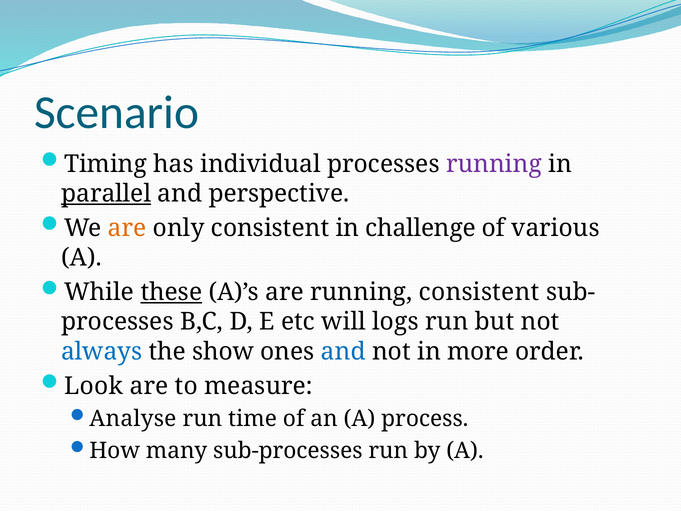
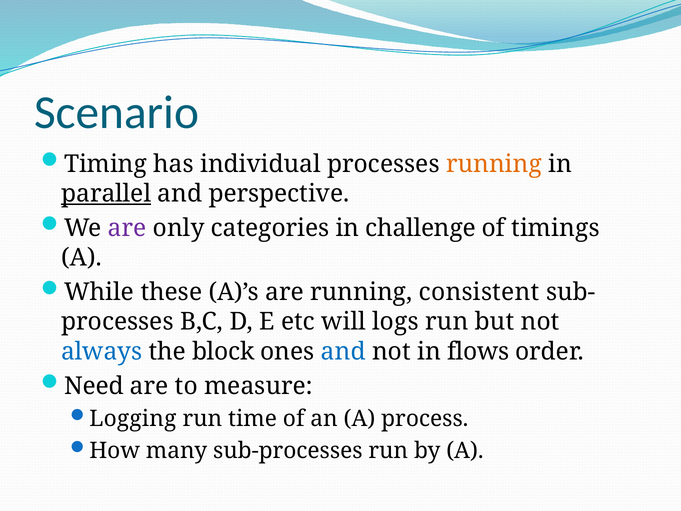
running colour: purple -> orange (494, 164)
are colour: orange -> purple (127, 228)
only consistent: consistent -> categories (270, 228)
various: various -> timings (555, 228)
these underline: present -> none (171, 292)
show: show -> block (223, 351)
more: more -> flows (478, 351)
Look: Look -> Need (94, 386)
Analyse: Analyse -> Logging (133, 419)
